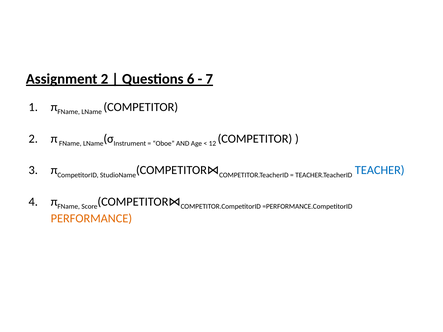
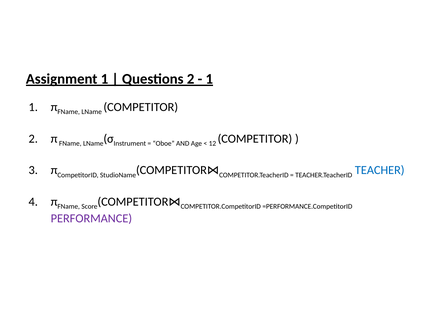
Assignment 2: 2 -> 1 (105, 79)
Questions 6: 6 -> 2 (191, 79)
7: 7 -> 1 (209, 79)
PERFORMANCE colour: orange -> purple (91, 219)
